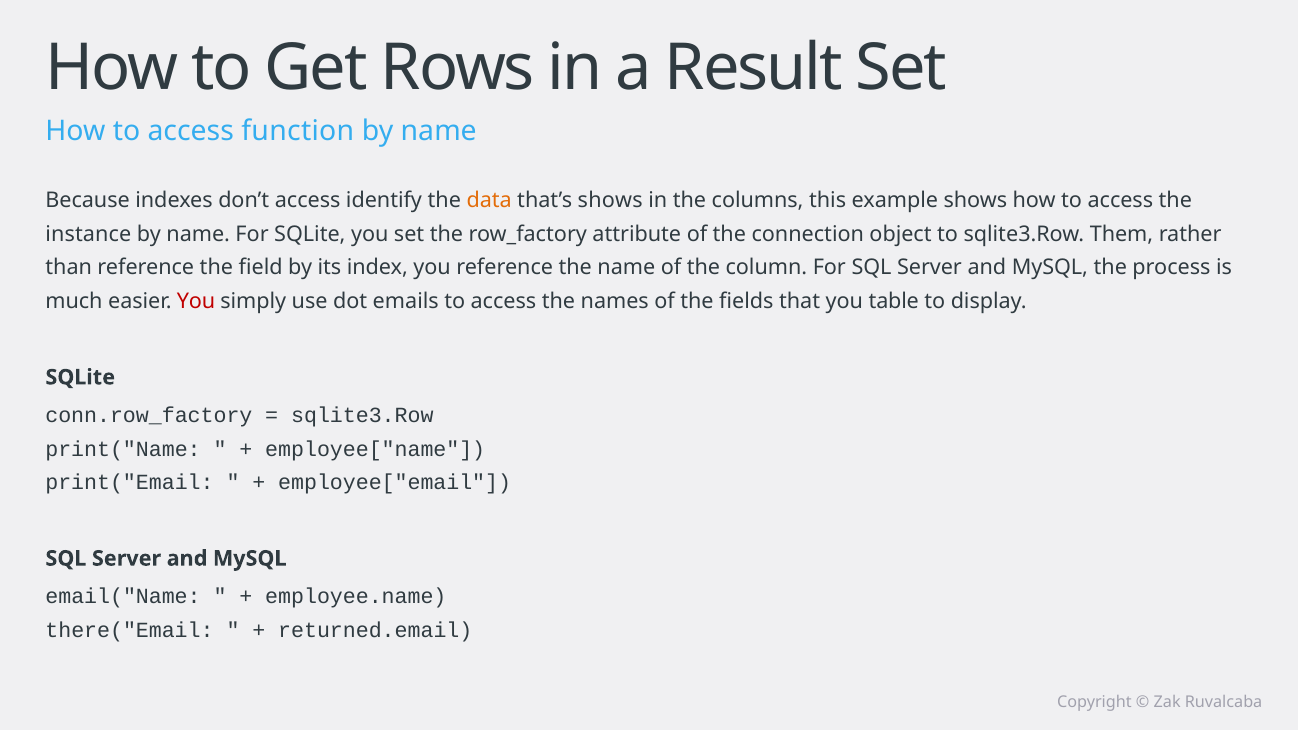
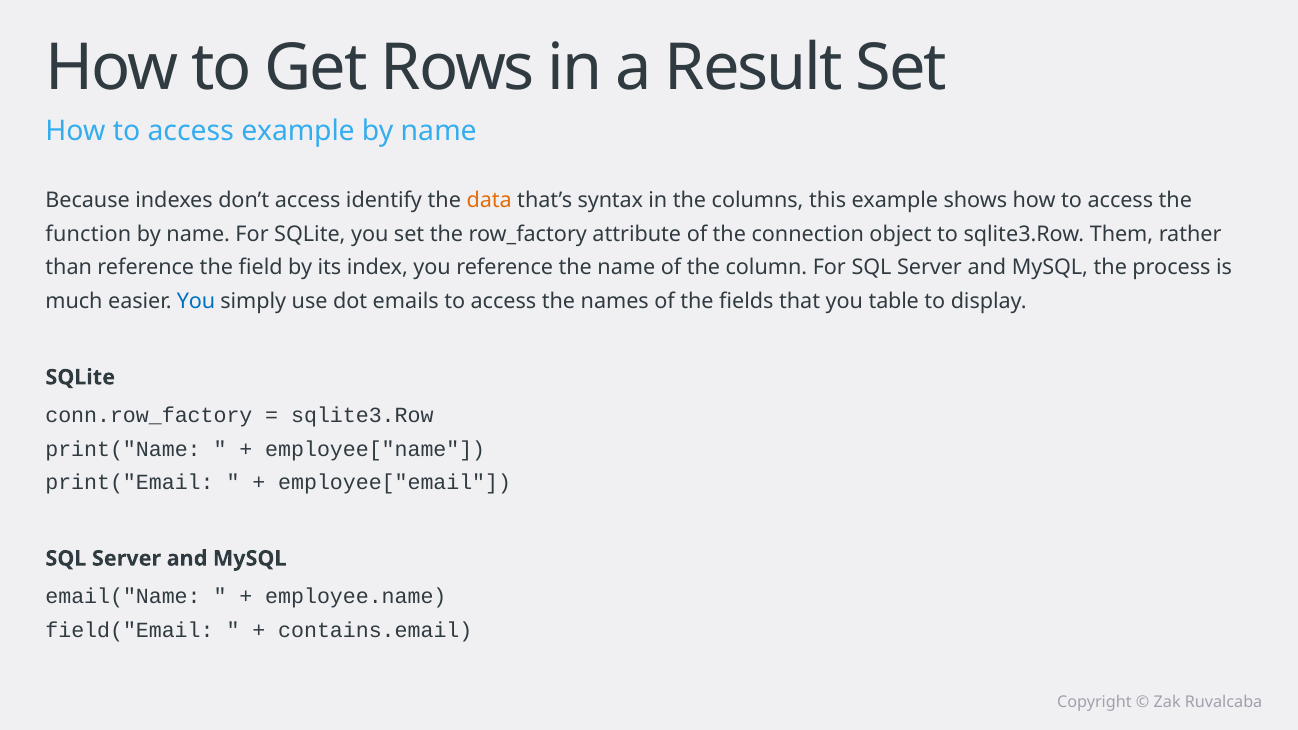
access function: function -> example (298, 131)
that’s shows: shows -> syntax (610, 200)
instance: instance -> function (88, 234)
You colour: red -> blue (196, 301)
there("Email: there("Email -> field("Email (130, 630)
returned.email: returned.email -> contains.email (375, 630)
